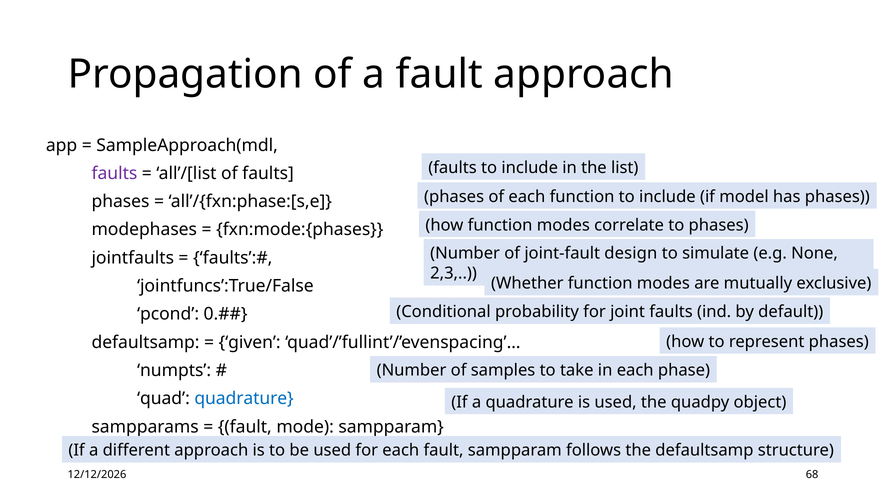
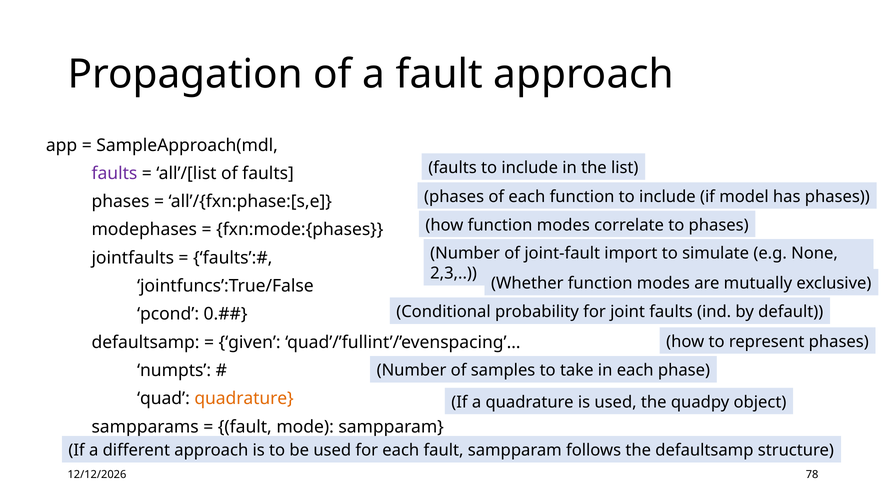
design: design -> import (631, 254)
quadrature colour: blue -> orange (244, 399)
68: 68 -> 78 (812, 475)
